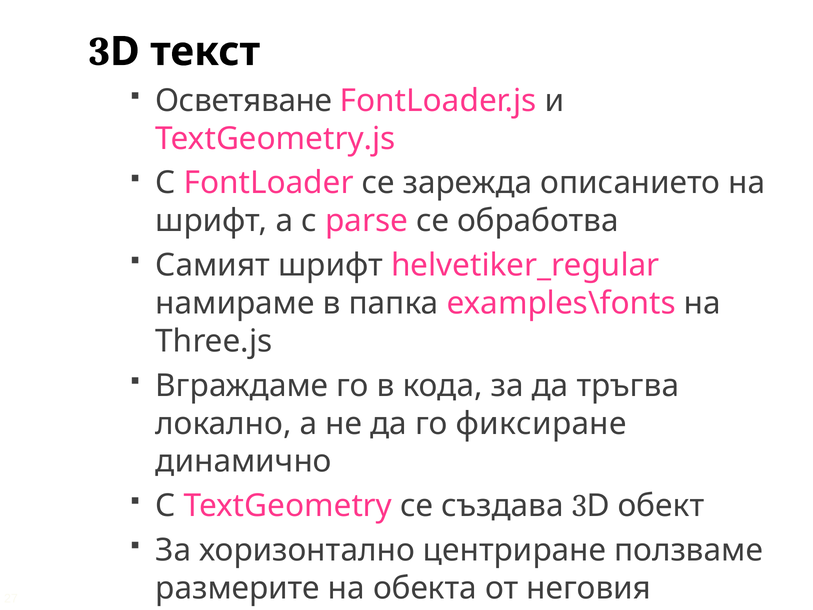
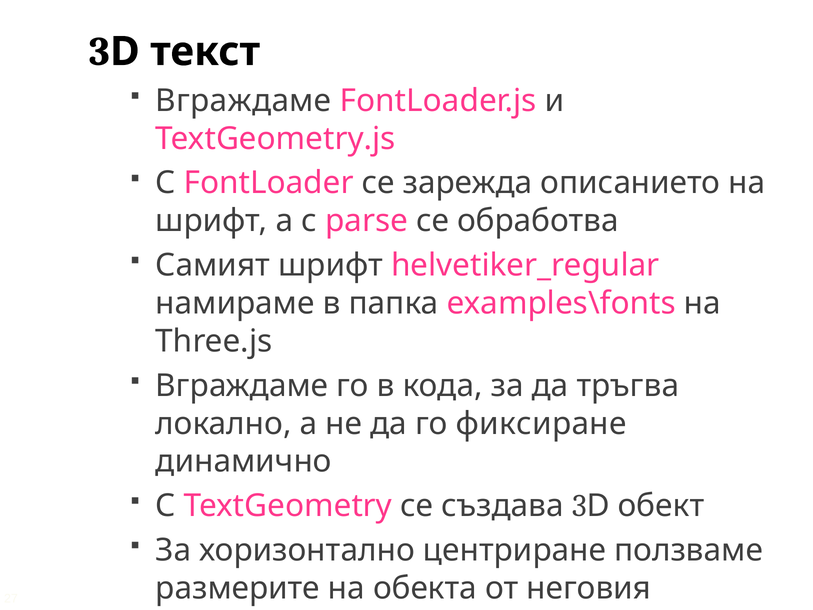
Осветяване: Осветяване -> Вграждаме (243, 101)
